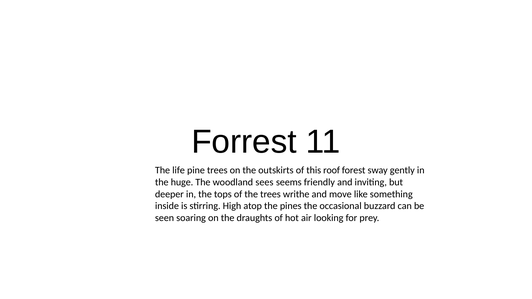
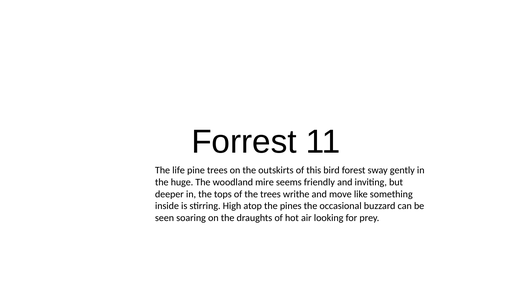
roof: roof -> bird (332, 170)
sees: sees -> mire (265, 182)
